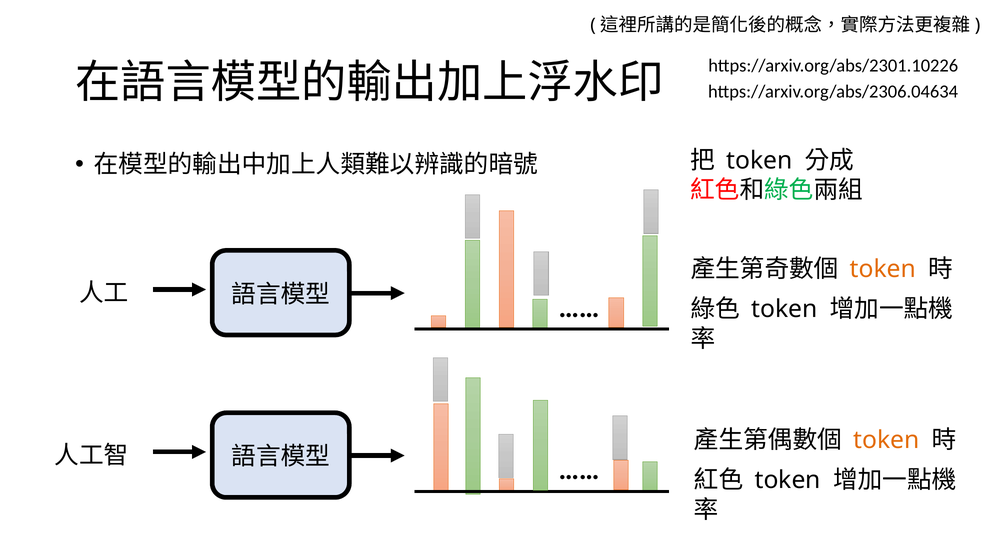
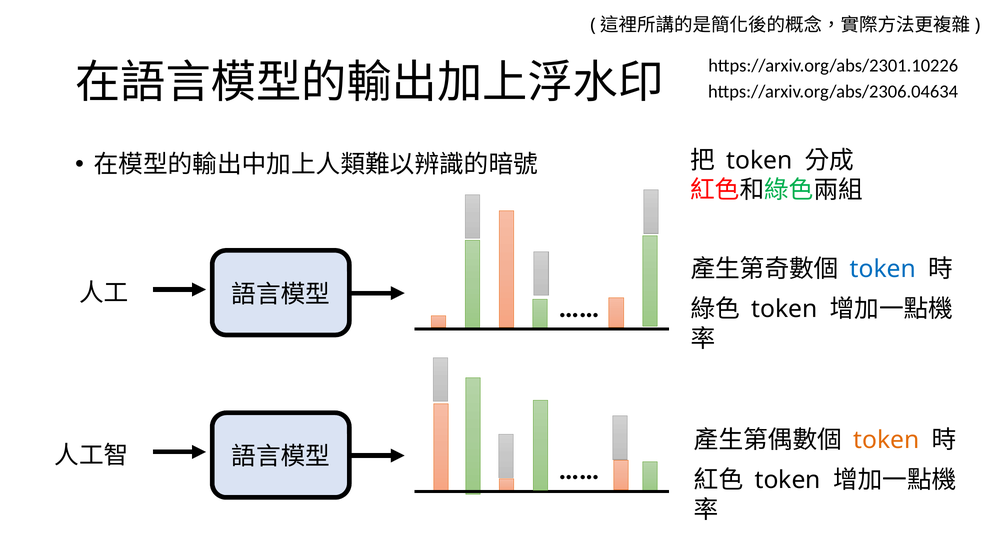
token colour: orange -> blue (883, 269)
